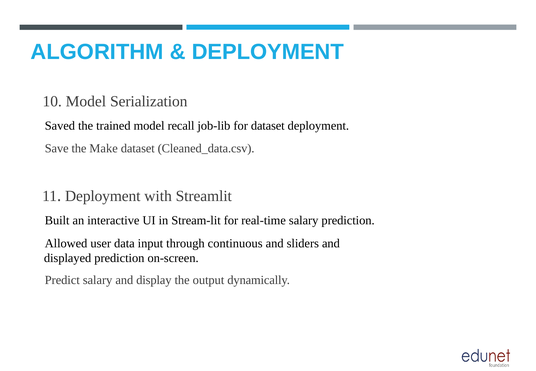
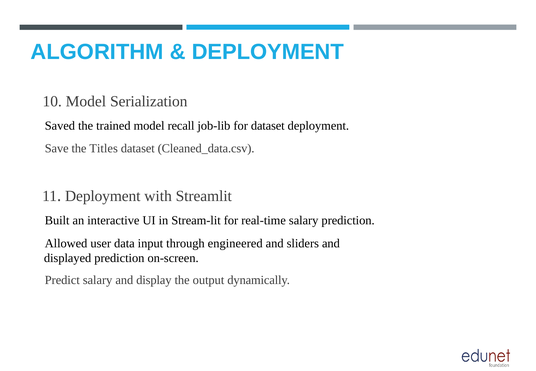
Make: Make -> Titles (104, 148)
continuous: continuous -> engineered (235, 243)
